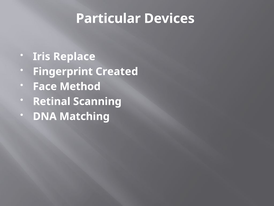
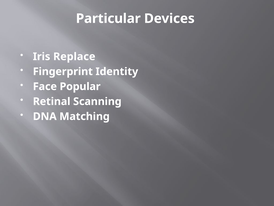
Created: Created -> Identity (117, 71)
Method: Method -> Popular (80, 86)
